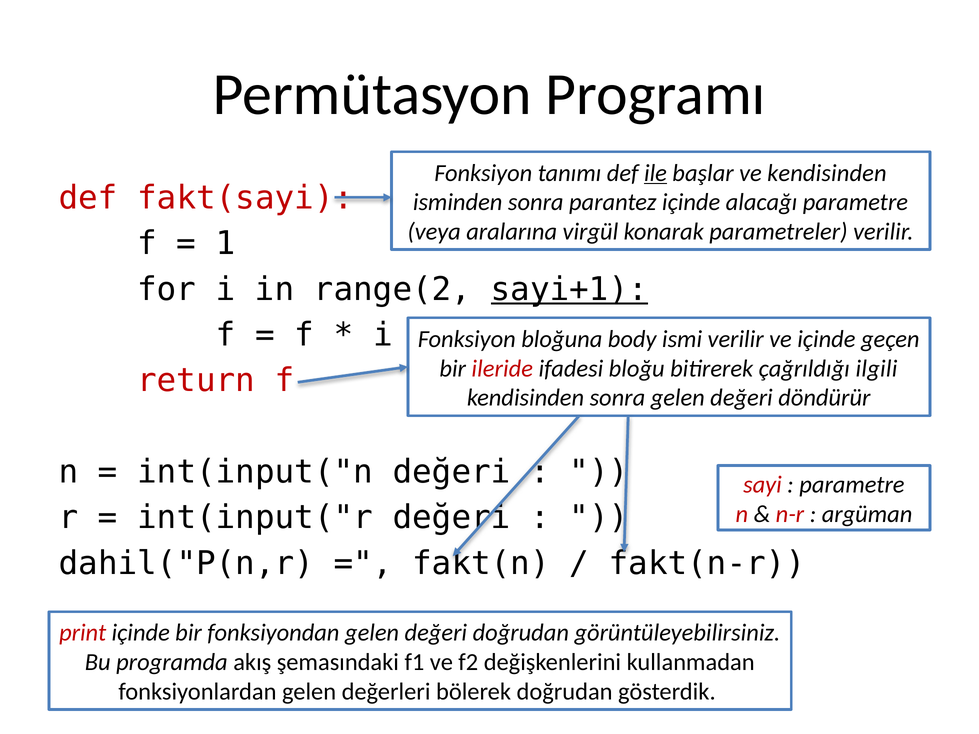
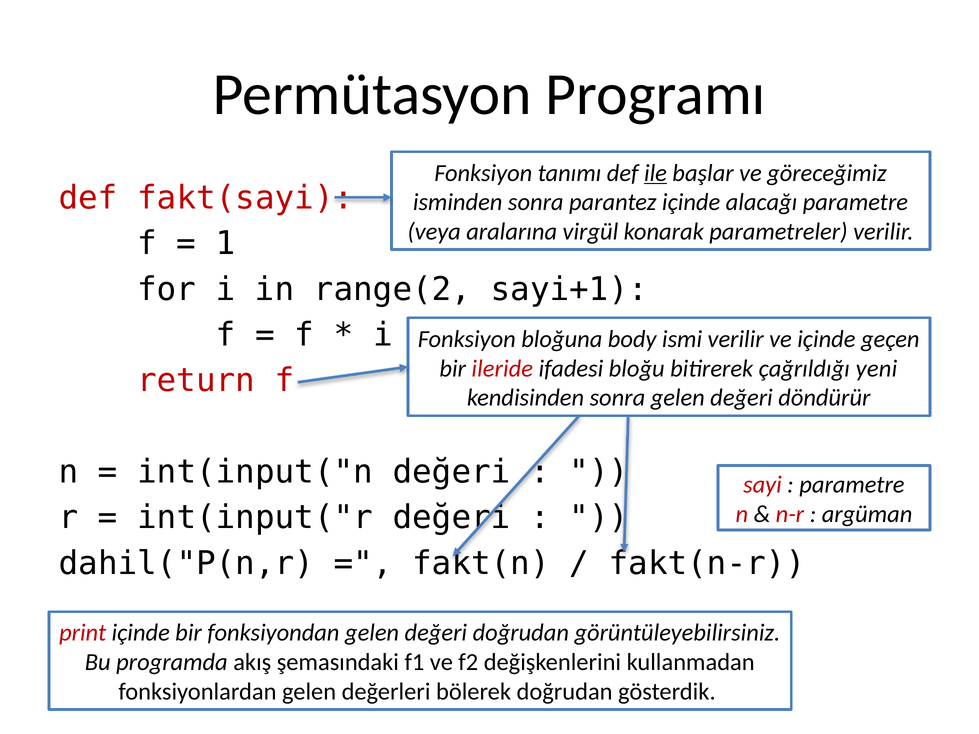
ve kendisinden: kendisinden -> göreceğimiz (827, 173)
sayi+1 underline: present -> none (569, 289)
ilgili: ilgili -> yeni (877, 369)
